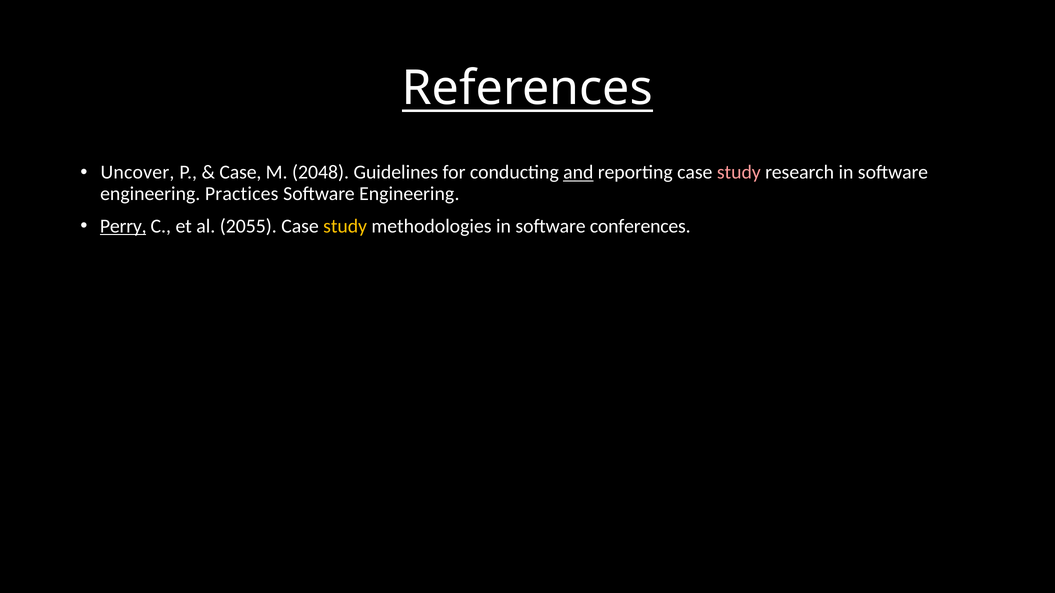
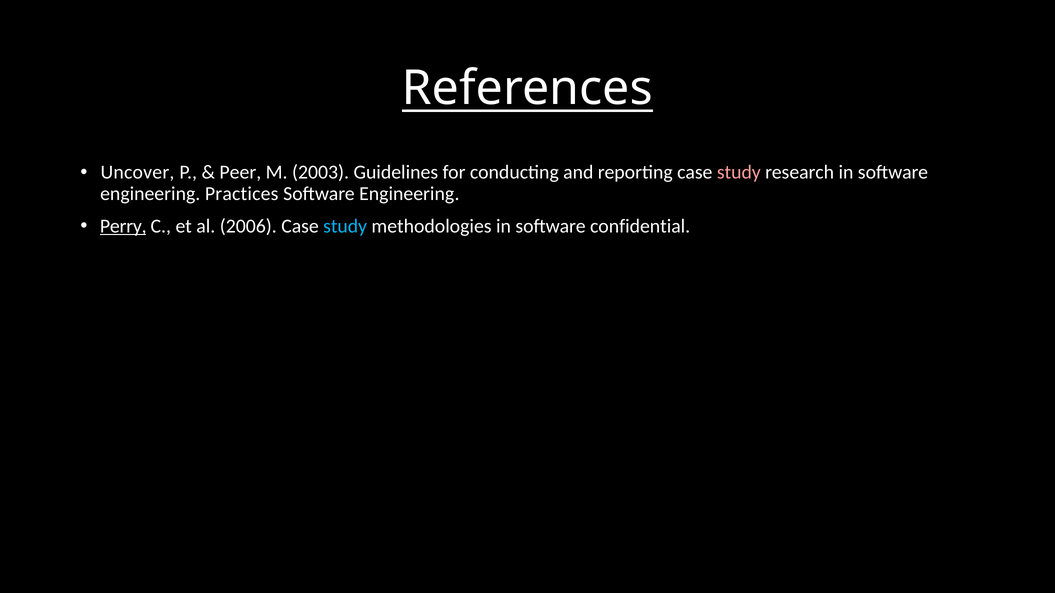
Case: Case -> Peer (240, 172)
2048: 2048 -> 2003 (321, 172)
and underline: present -> none (578, 172)
2055: 2055 -> 2006 (248, 226)
study colour: yellow -> light blue (345, 226)
conferences: conferences -> confidential (640, 226)
